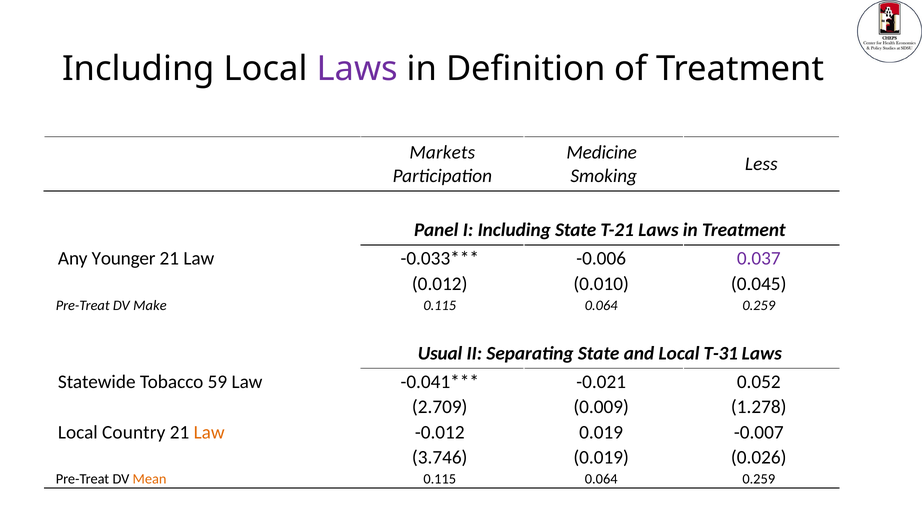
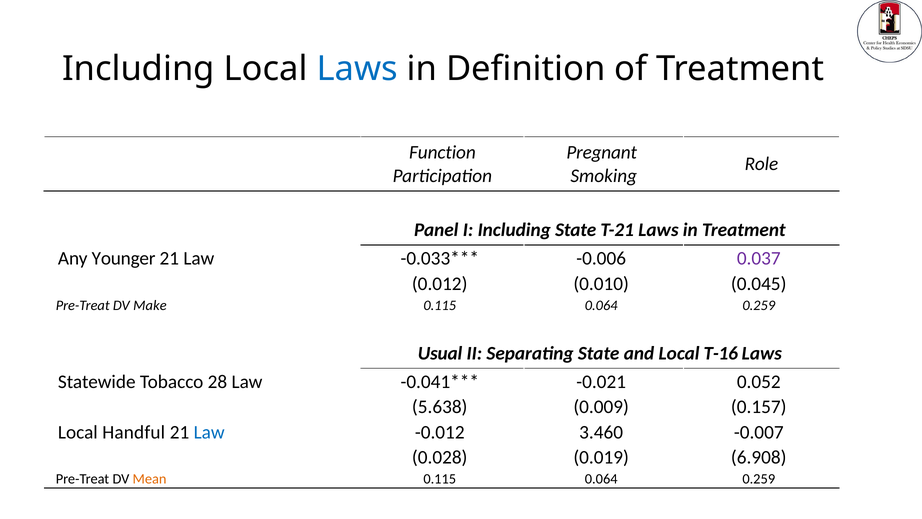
Laws colour: purple -> blue (357, 69)
Markets: Markets -> Function (442, 152)
Medicine: Medicine -> Pregnant (602, 152)
Less: Less -> Role (761, 164)
T-31: T-31 -> T-16 (721, 353)
59: 59 -> 28 (217, 382)
2.709: 2.709 -> 5.638 (440, 407)
1.278: 1.278 -> 0.157 (759, 407)
Country: Country -> Handful (134, 432)
Law colour: orange -> blue (209, 432)
-0.012 0.019: 0.019 -> 3.460 (601, 432)
3.746: 3.746 -> 0.028 (440, 457)
0.026: 0.026 -> 6.908 (759, 457)
